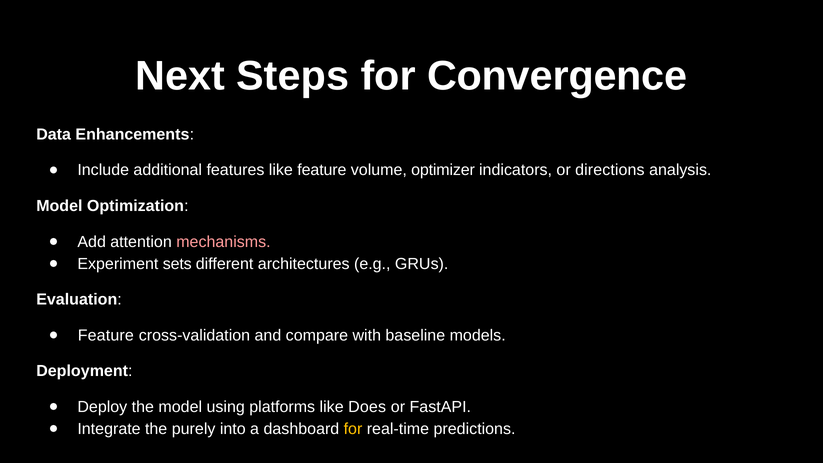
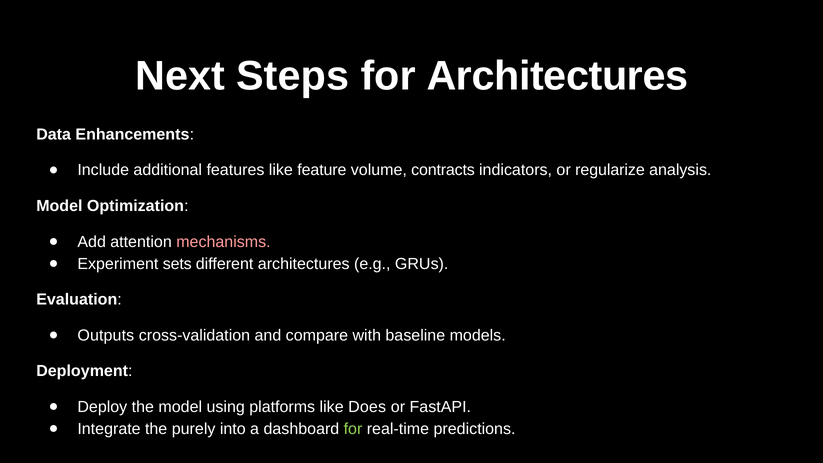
for Convergence: Convergence -> Architectures (557, 76)
optimizer: optimizer -> contracts (443, 170)
directions: directions -> regularize (610, 170)
Feature: Feature -> Outputs (106, 335)
for colour: yellow -> light green (353, 429)
